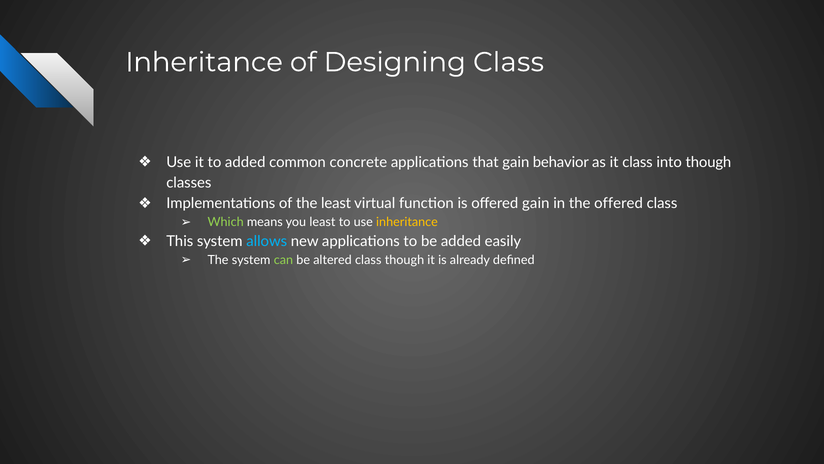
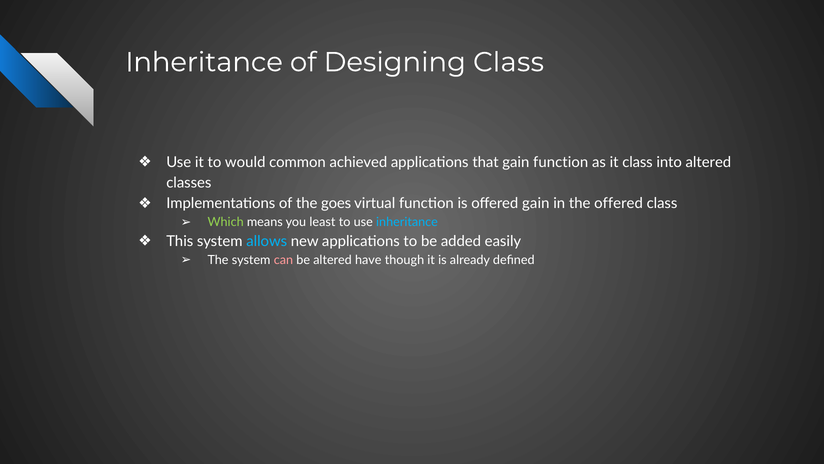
to added: added -> would (245, 162)
concrete: concrete -> achieved (358, 162)
gain behavior: behavior -> function (561, 162)
into though: though -> altered (708, 162)
the least: least -> goes (336, 203)
inheritance colour: yellow -> light blue (407, 222)
can colour: light green -> pink (283, 260)
altered class: class -> have (368, 260)
